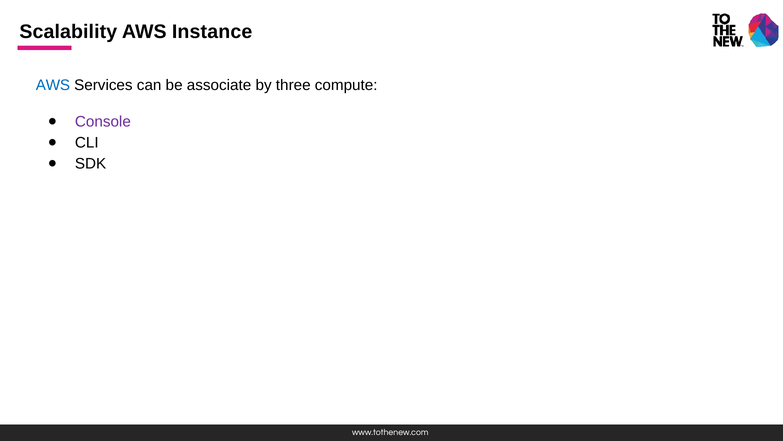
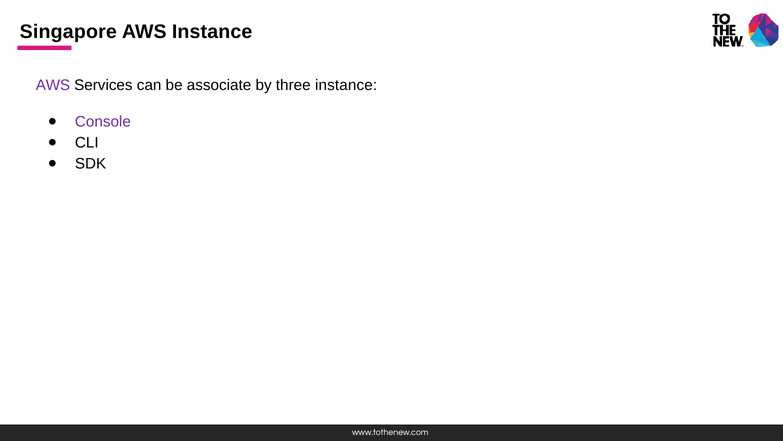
Scalability: Scalability -> Singapore (68, 32)
AWS colour: blue -> purple (53, 85)
three compute: compute -> instance (346, 85)
